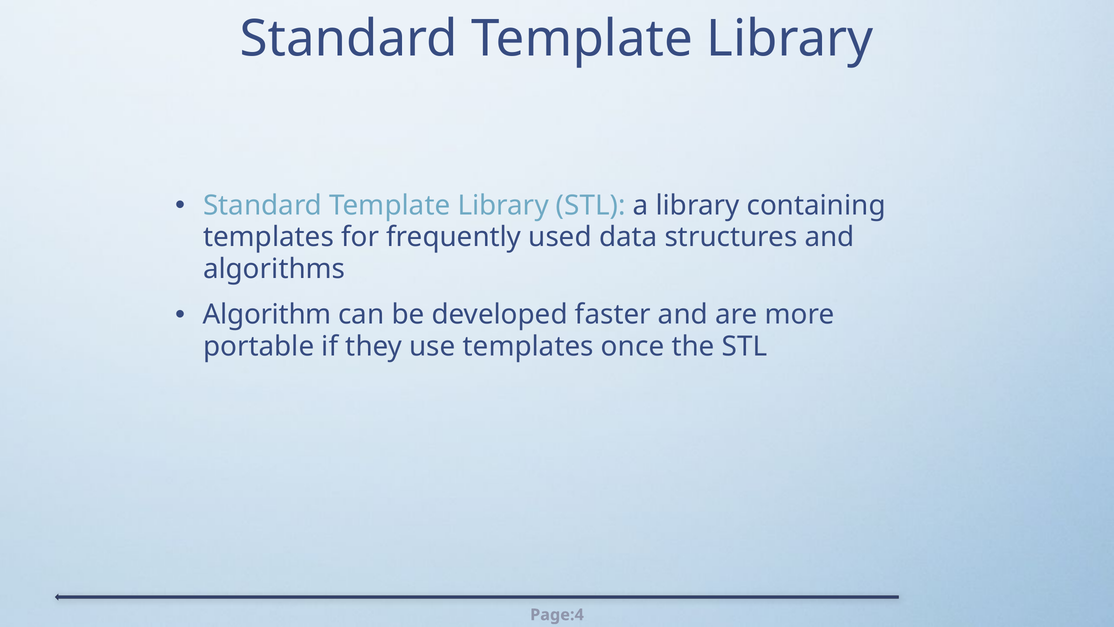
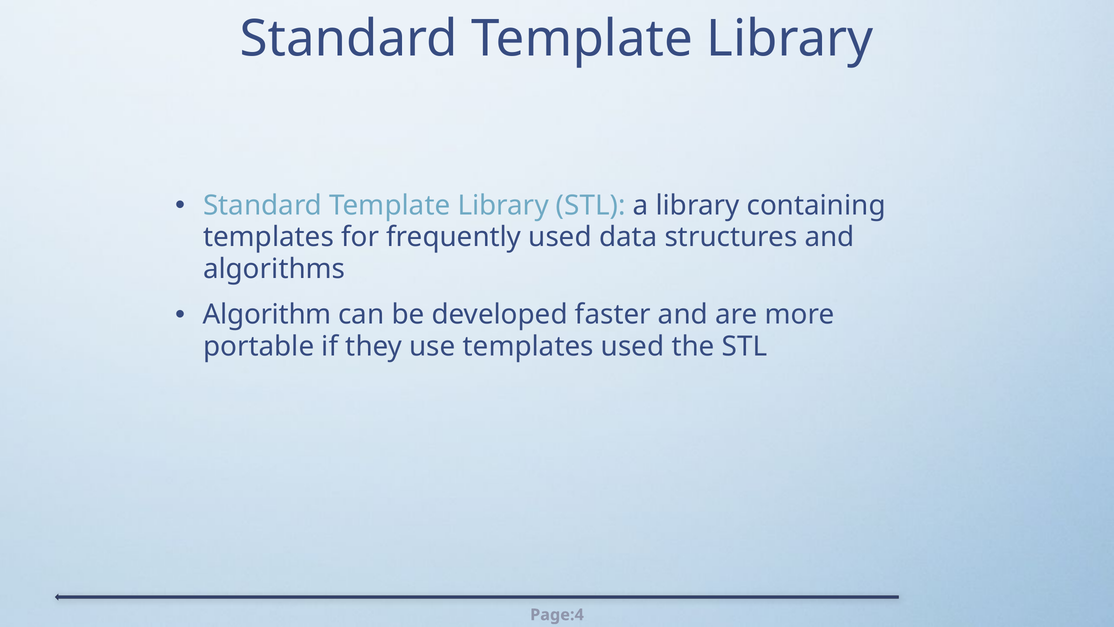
templates once: once -> used (633, 346)
